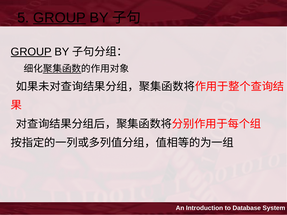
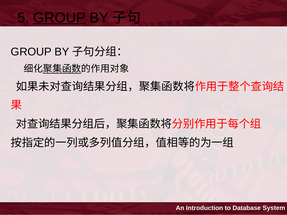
GROUP underline: present -> none (31, 52)
